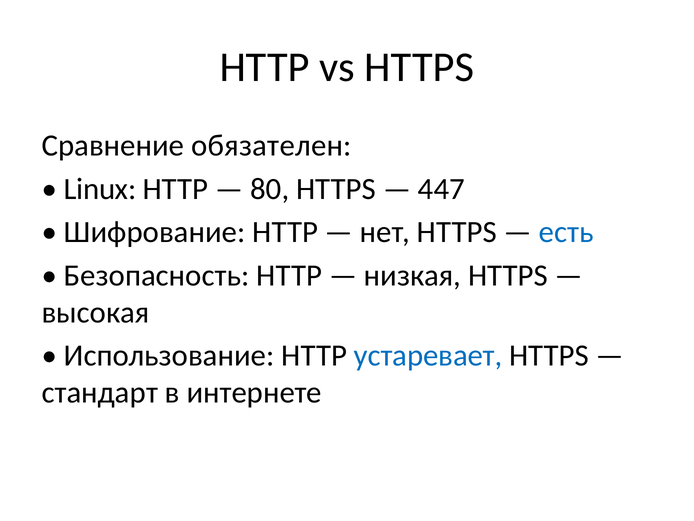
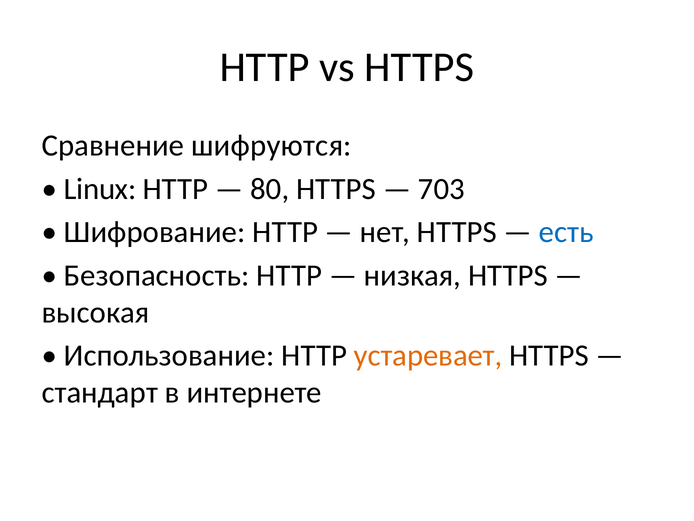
обязателен: обязателен -> шифруются (271, 146)
447: 447 -> 703 (441, 189)
устаревает colour: blue -> orange (428, 355)
